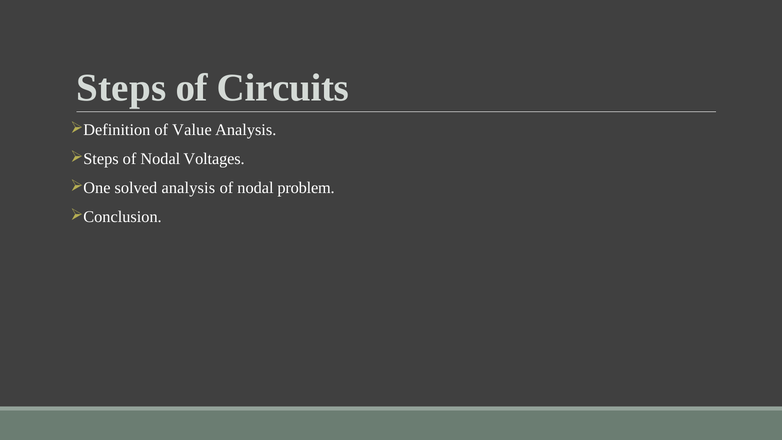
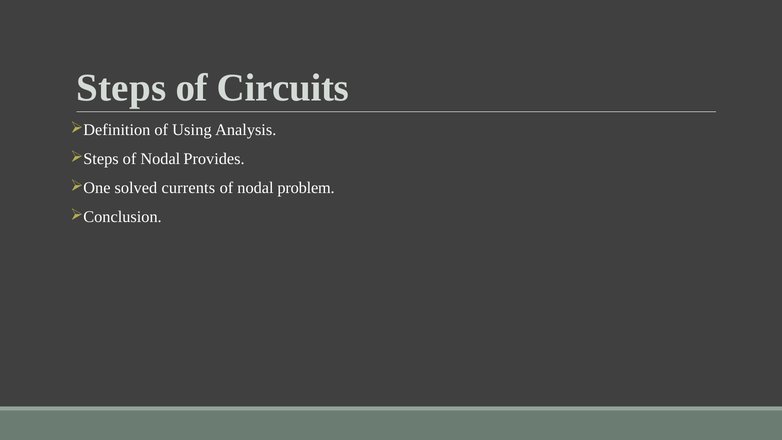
Value: Value -> Using (192, 130)
Voltages: Voltages -> Provides (214, 159)
solved analysis: analysis -> currents (188, 188)
